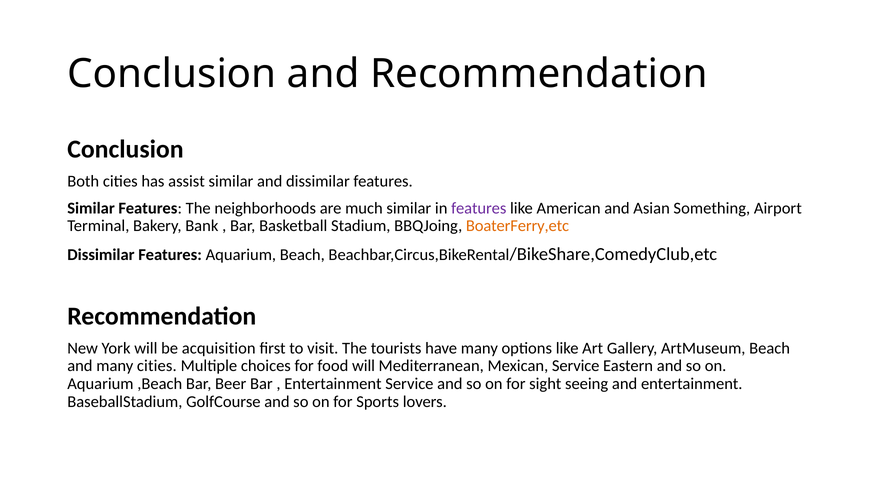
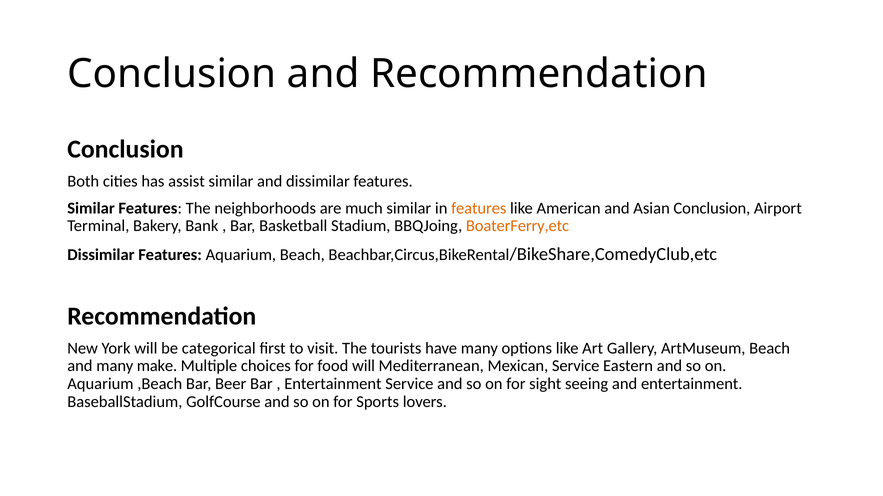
features colour: purple -> orange (479, 208)
Asian Something: Something -> Conclusion (712, 208)
acquisition: acquisition -> categorical (219, 349)
many cities: cities -> make (157, 366)
